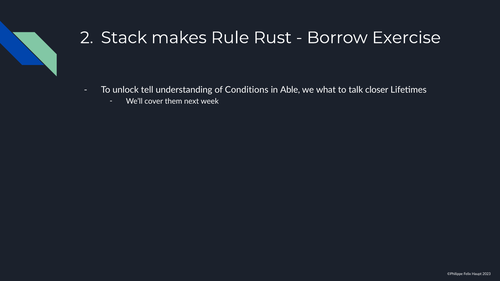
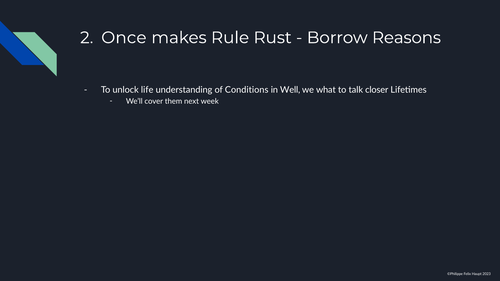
Stack: Stack -> Once (124, 38)
Exercise: Exercise -> Reasons (407, 38)
tell: tell -> life (147, 90)
Able: Able -> Well (290, 90)
